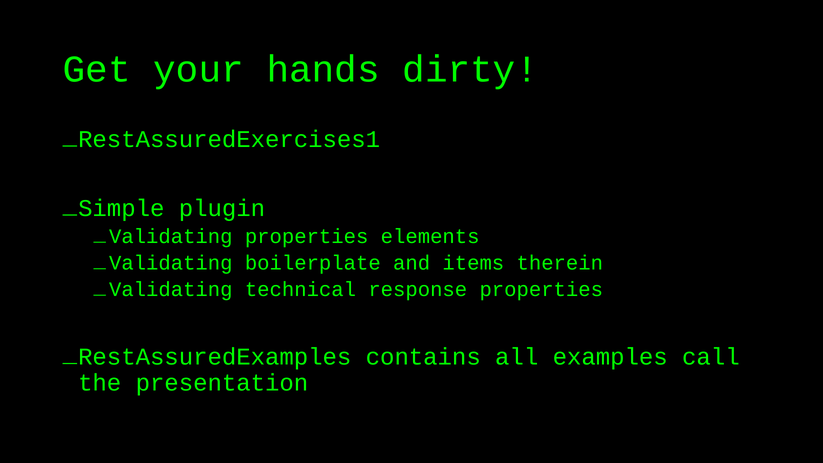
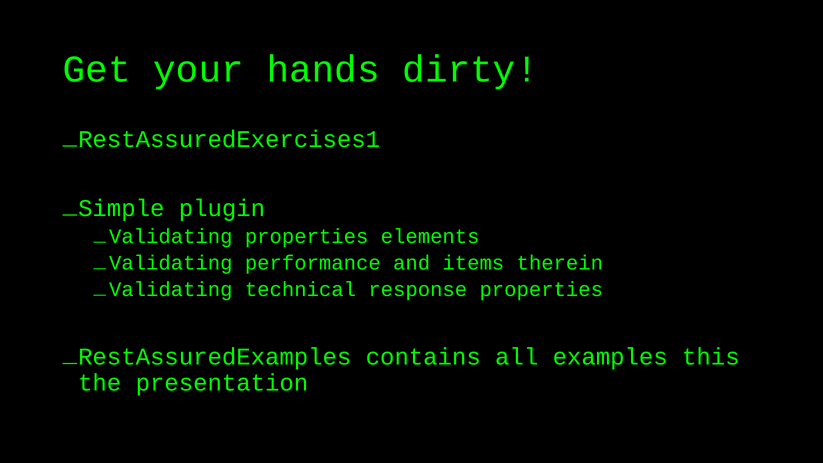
boilerplate: boilerplate -> performance (313, 263)
call: call -> this (711, 357)
